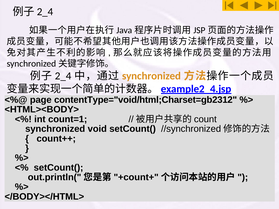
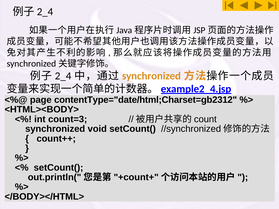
contentType="void/html;Charset=gb2312: contentType="void/html;Charset=gb2312 -> contentType="date/html;Charset=gb2312 (146, 100)
count=1: count=1 -> count=3 (68, 119)
